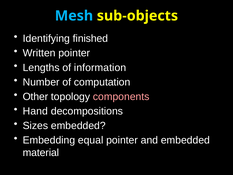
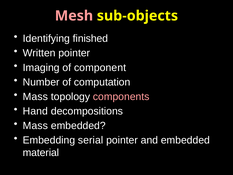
Mesh colour: light blue -> pink (74, 16)
Lengths: Lengths -> Imaging (41, 67)
information: information -> component (100, 67)
Other: Other -> Mass (35, 96)
Sizes: Sizes -> Mass (35, 126)
equal: equal -> serial (91, 140)
